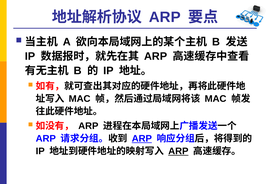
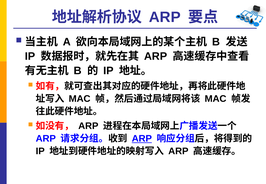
ARP underline: present -> none (178, 151)
